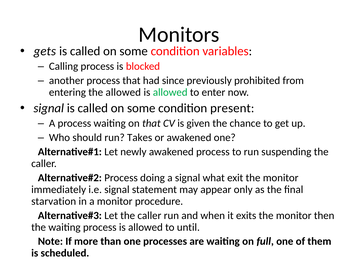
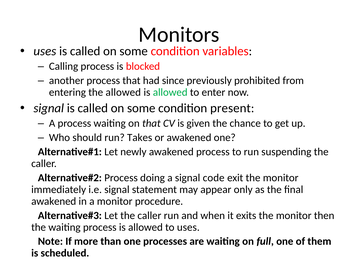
gets: gets -> uses (45, 51)
what: what -> code (214, 177)
starvation: starvation -> awakened (54, 201)
to until: until -> uses (188, 227)
